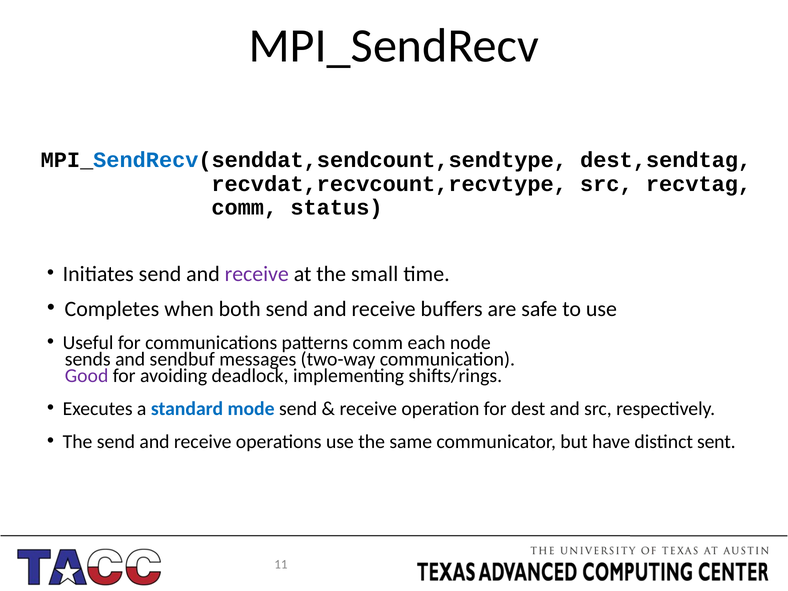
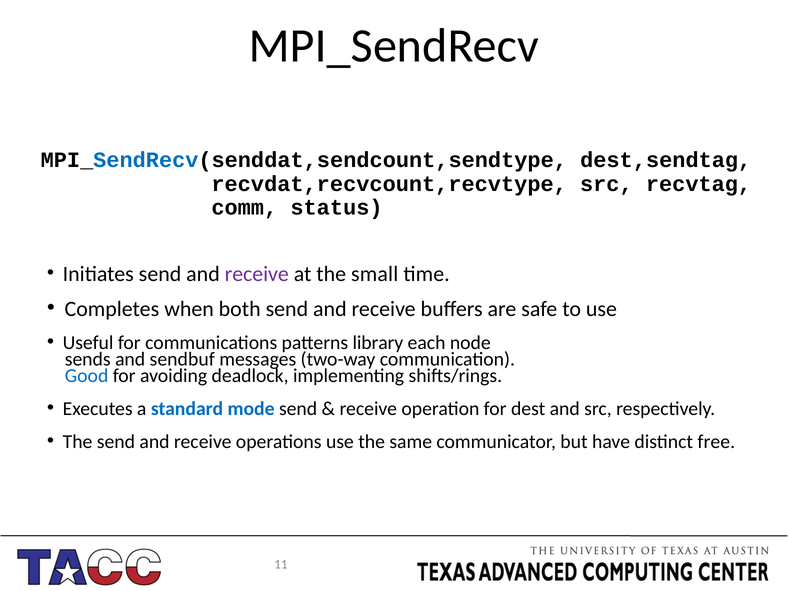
patterns comm: comm -> library (378, 343)
Good colour: purple -> blue (87, 376)
sent: sent -> free (716, 442)
